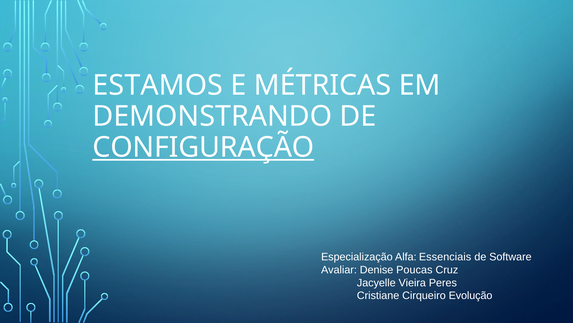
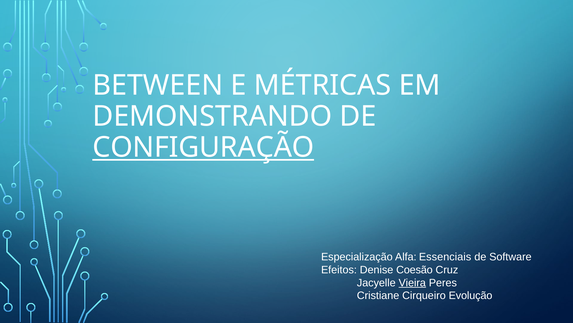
ESTAMOS: ESTAMOS -> BETWEEN (158, 85)
Avaliar: Avaliar -> Efeitos (339, 269)
Poucas: Poucas -> Coesão (414, 269)
Vieira underline: none -> present (412, 282)
